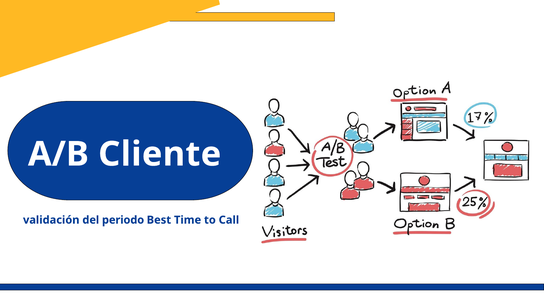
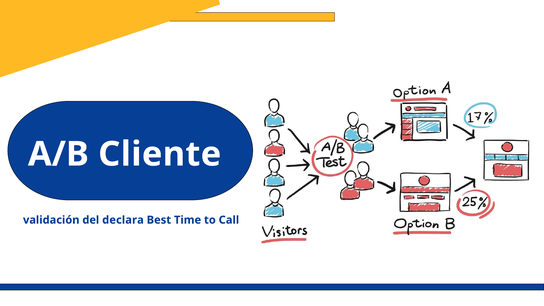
periodo: periodo -> declara (123, 220)
